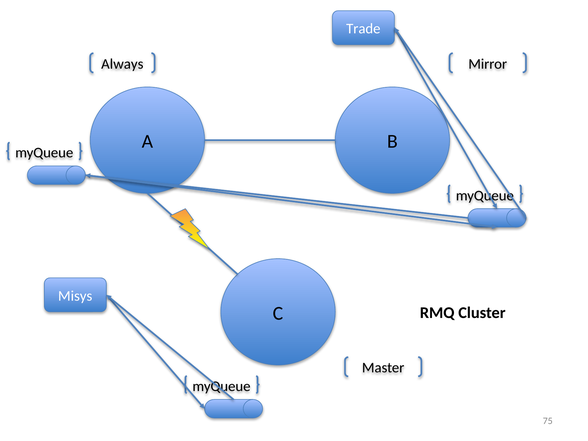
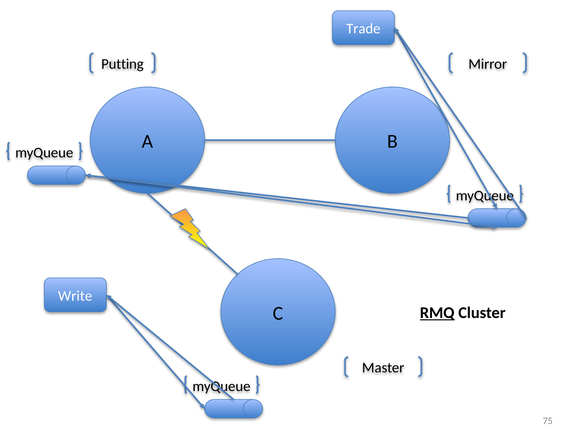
Always: Always -> Putting (122, 64)
Misys: Misys -> Write (75, 296)
RMQ underline: none -> present (437, 313)
